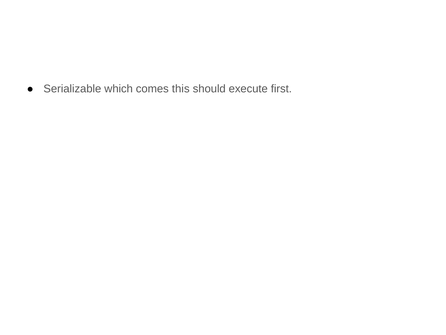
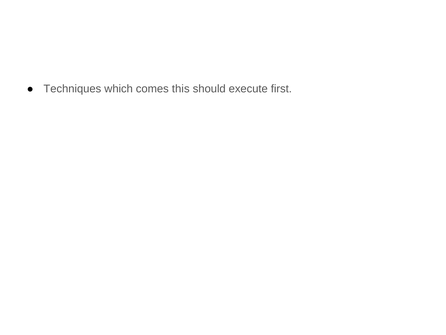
Serializable: Serializable -> Techniques (72, 89)
